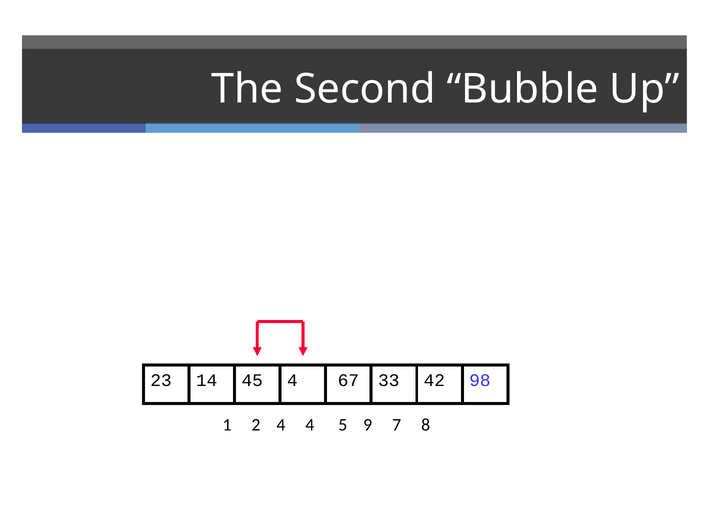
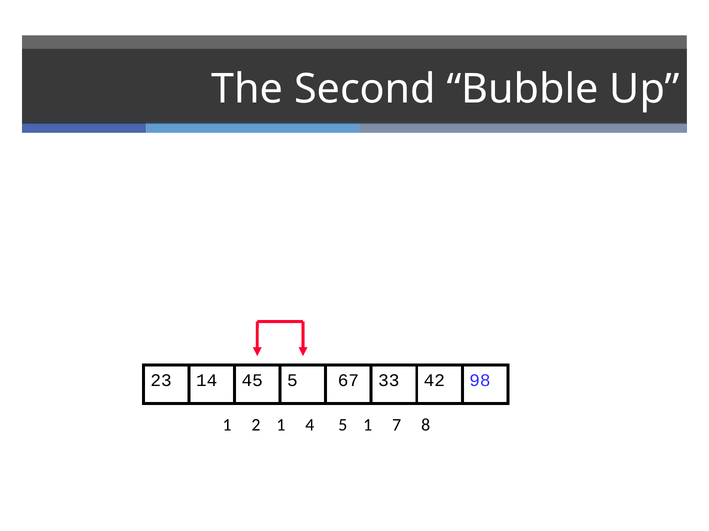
14 4: 4 -> 5 (292, 381)
2 4: 4 -> 1 (281, 426)
5 9: 9 -> 1 (368, 426)
